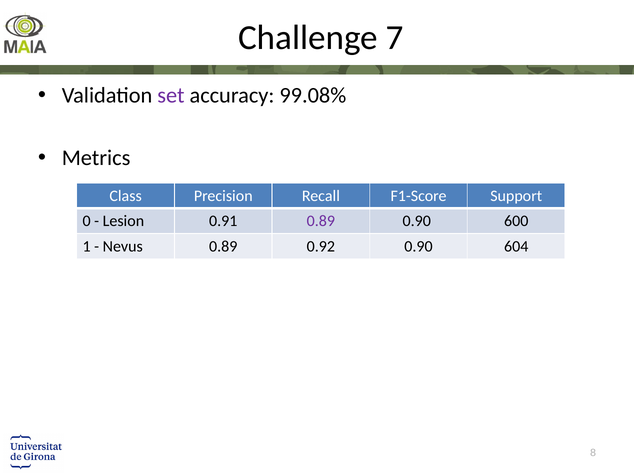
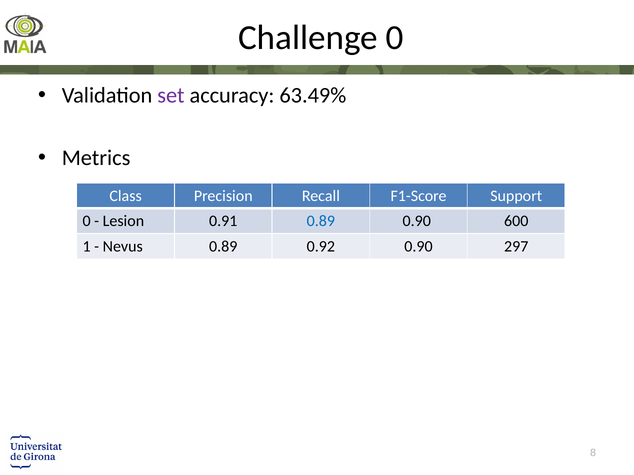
Challenge 7: 7 -> 0 (395, 38)
99.08%: 99.08% -> 63.49% (313, 96)
0.89 colour: purple -> blue (321, 221)
604: 604 -> 297 (516, 247)
